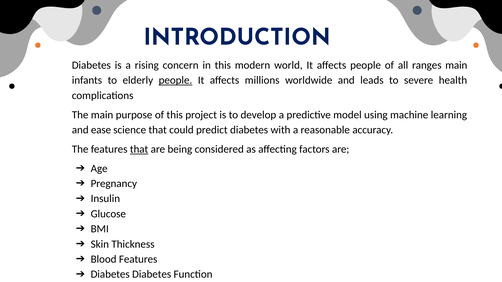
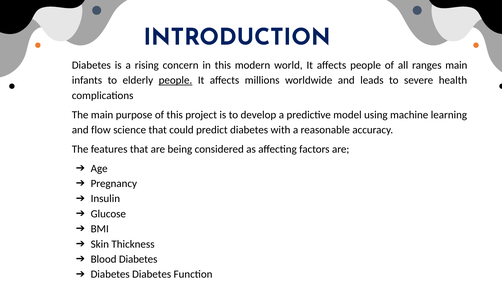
ease: ease -> flow (101, 130)
that underline: present -> none (139, 149)
Blood Features: Features -> Diabetes (138, 260)
